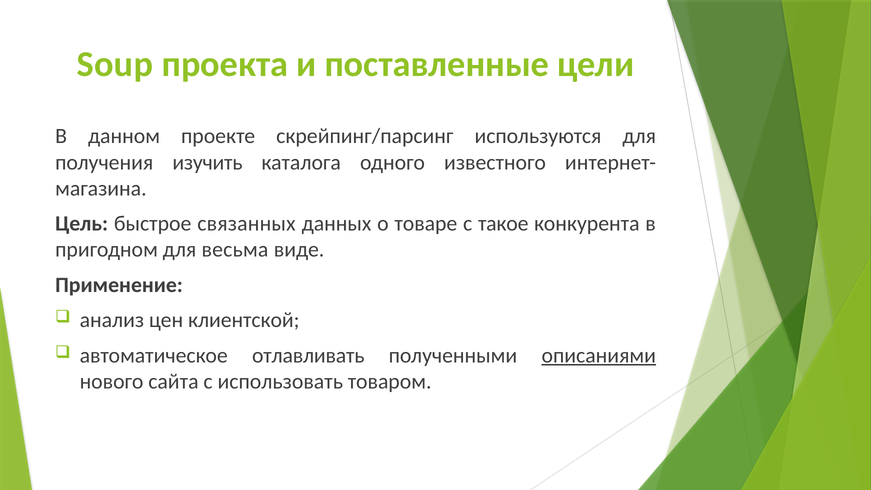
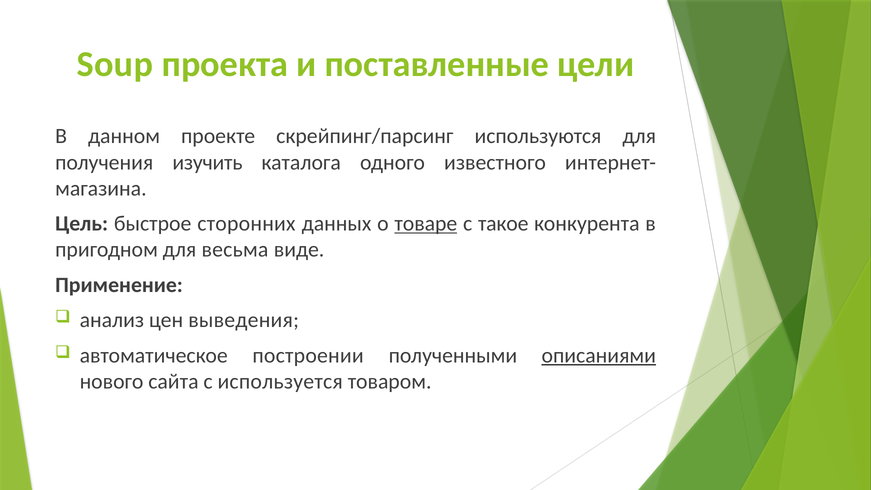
связанных: связанных -> сторонних (246, 224)
товаре underline: none -> present (426, 224)
клиентской: клиентской -> выведения (244, 320)
отлавливать: отлавливать -> построении (308, 355)
использовать: использовать -> используется (280, 382)
